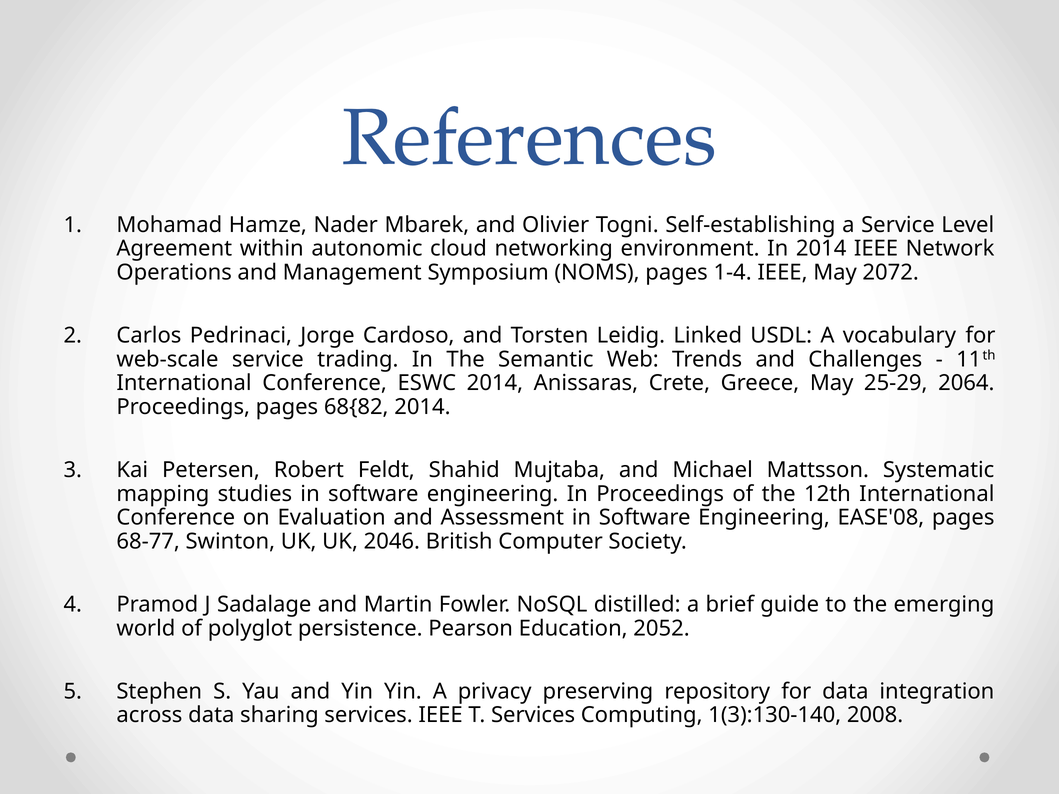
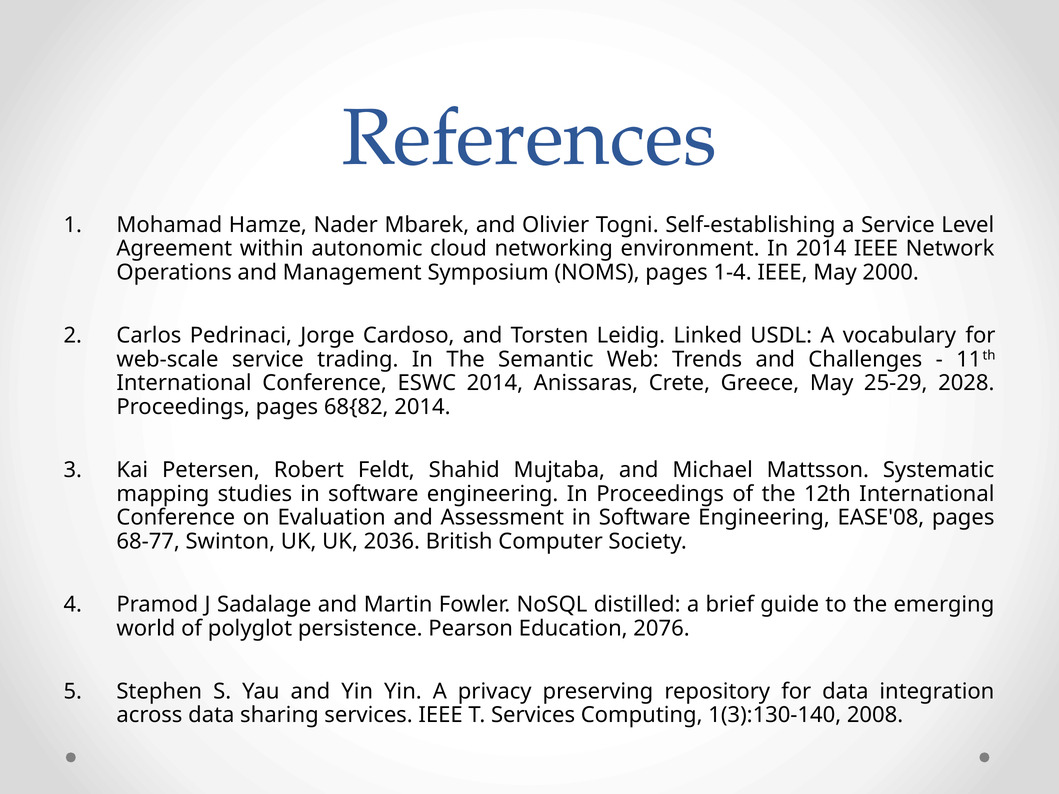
2072: 2072 -> 2000 (891, 273)
2064: 2064 -> 2028 (966, 383)
2046: 2046 -> 2036 (392, 542)
2052: 2052 -> 2076 (661, 629)
